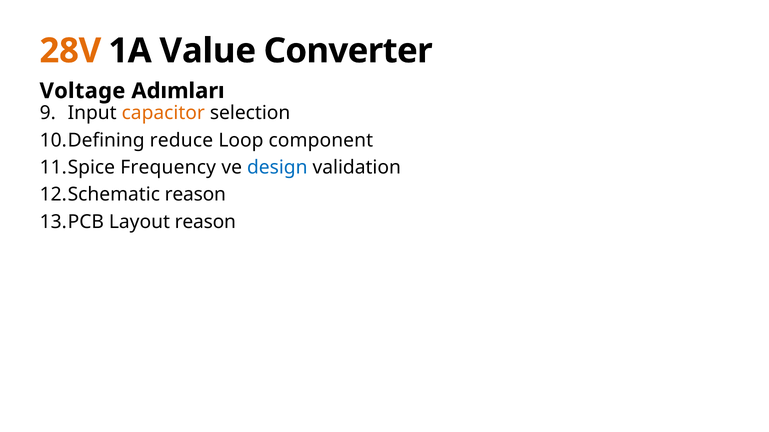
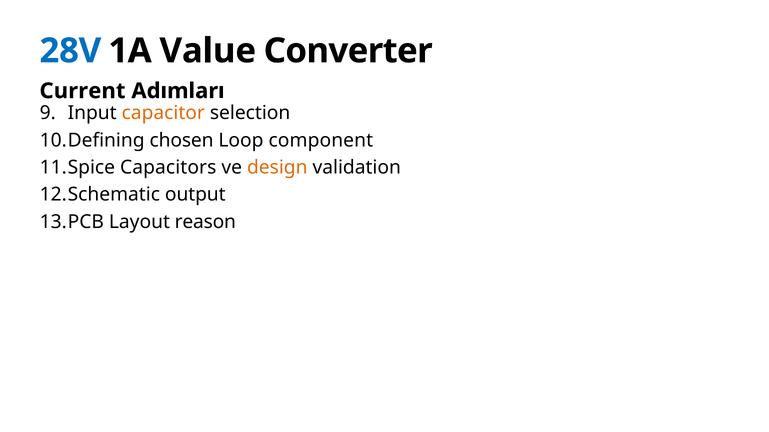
28V colour: orange -> blue (70, 51)
Voltage: Voltage -> Current (83, 91)
reduce: reduce -> chosen (182, 140)
Frequency: Frequency -> Capacitors (168, 168)
design colour: blue -> orange (277, 168)
reason: reason -> output (195, 195)
